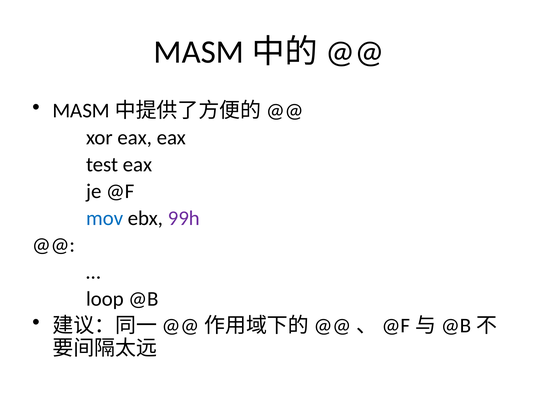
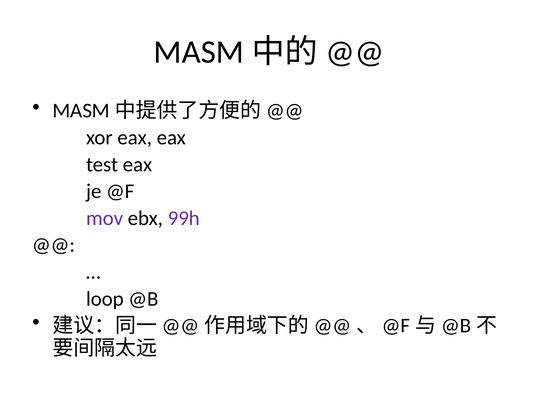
mov colour: blue -> purple (105, 218)
